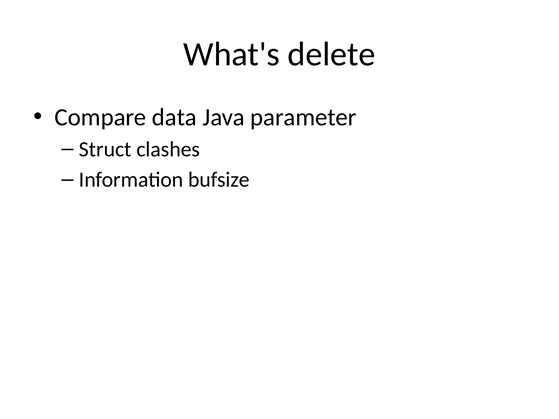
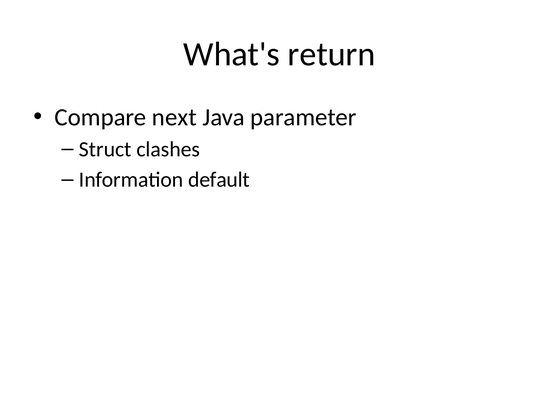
delete: delete -> return (332, 54)
data: data -> next (174, 117)
bufsize: bufsize -> default (219, 180)
